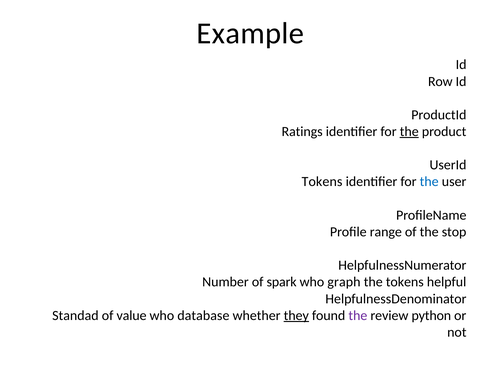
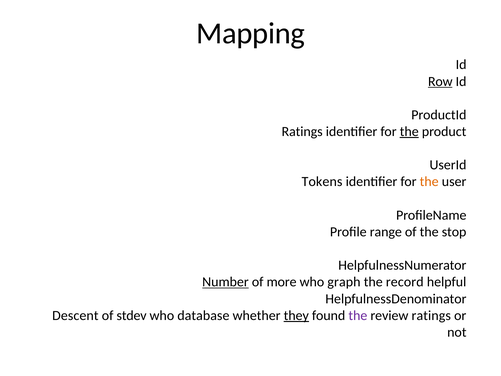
Example: Example -> Mapping (251, 33)
Row underline: none -> present (440, 81)
the colour: blue -> orange (429, 182)
Number underline: none -> present (225, 282)
spark: spark -> more (282, 282)
the tokens: tokens -> record (405, 282)
Standad: Standad -> Descent (75, 315)
value: value -> stdev (132, 315)
review python: python -> ratings (431, 315)
